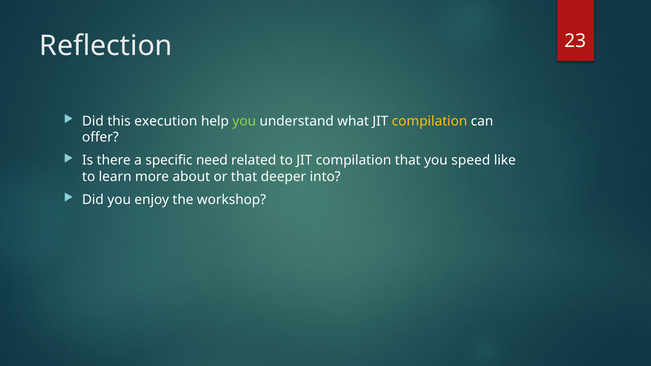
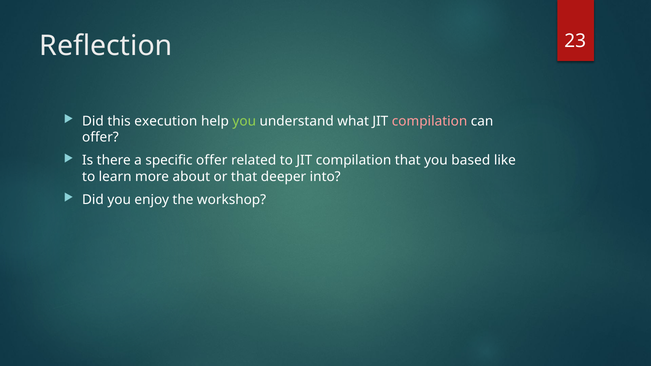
compilation colour: yellow -> pink (430, 121)
specific need: need -> offer (212, 161)
speed: speed -> based (471, 161)
